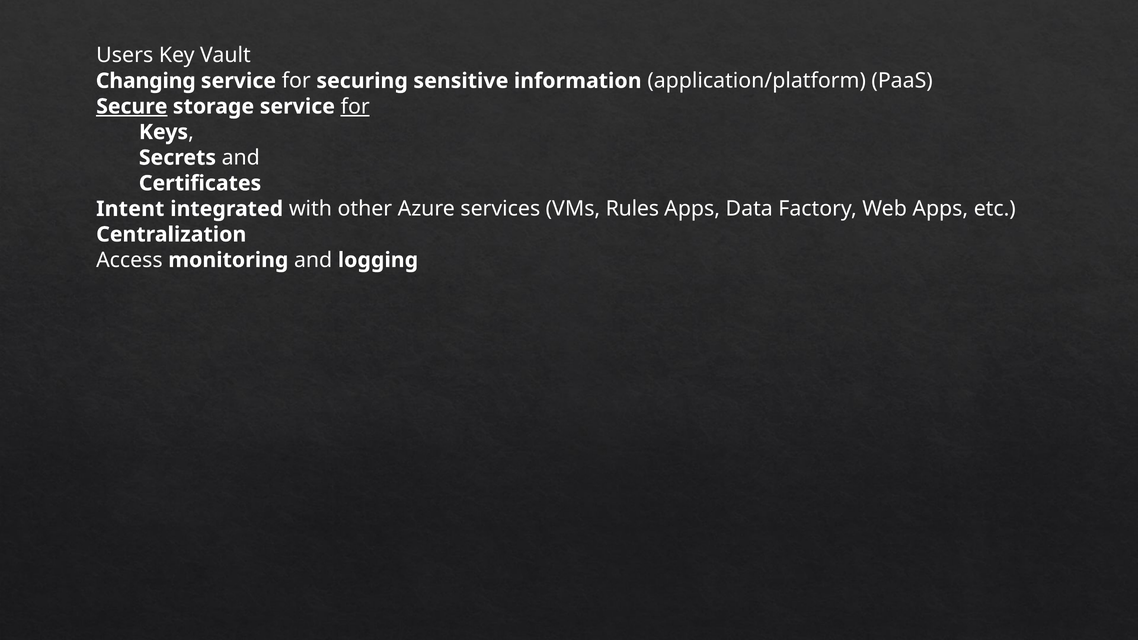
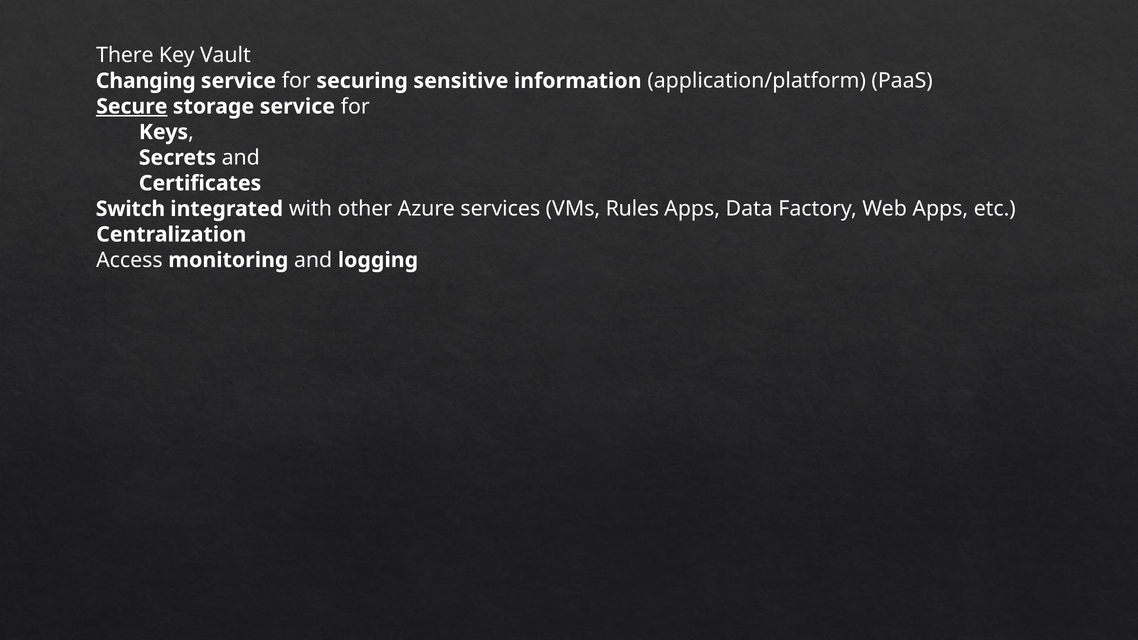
Users: Users -> There (125, 55)
for underline: present -> none (355, 107)
Intent: Intent -> Switch (131, 209)
